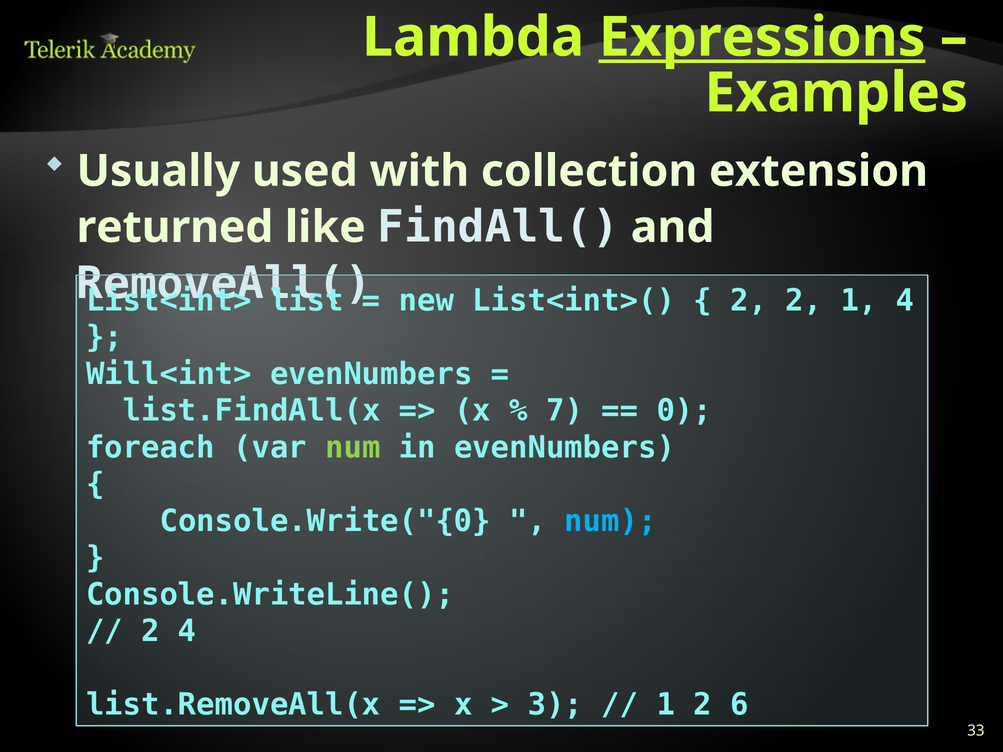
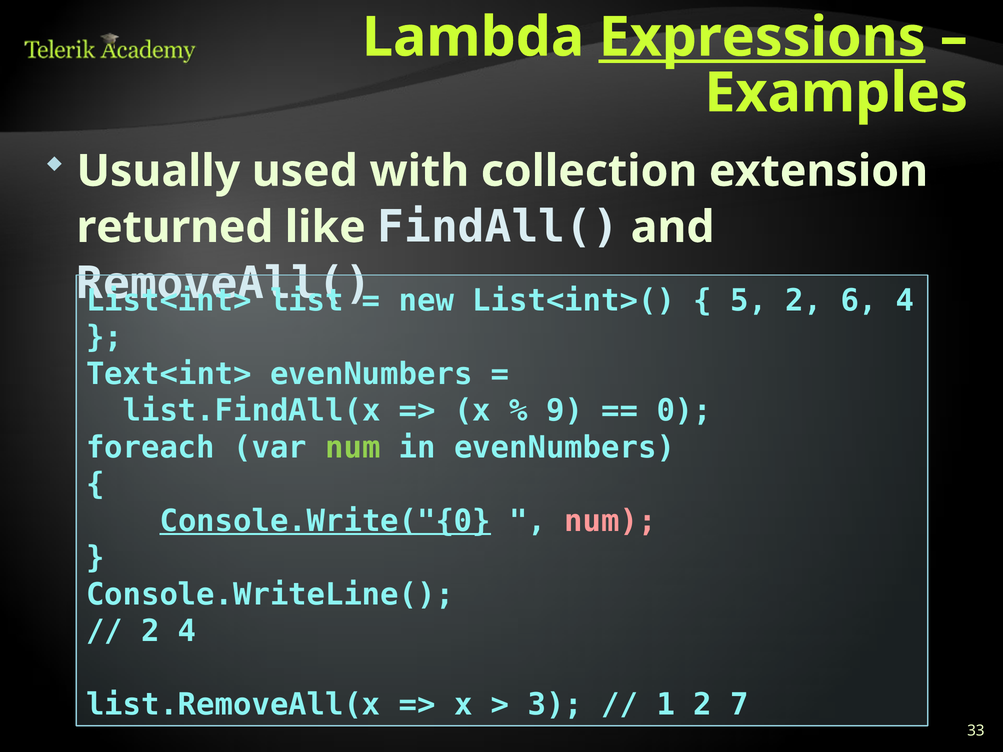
2: 2 -> 5 (749, 301)
2 1: 1 -> 6 (859, 301)
Will<int>: Will<int> -> Text<int> (169, 374)
7: 7 -> 9 (565, 411)
Console.Write("{0 underline: none -> present (325, 521)
num colour: light blue -> pink (610, 521)
6: 6 -> 7 (739, 705)
